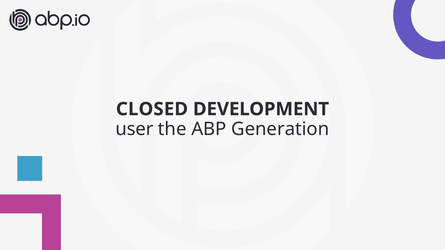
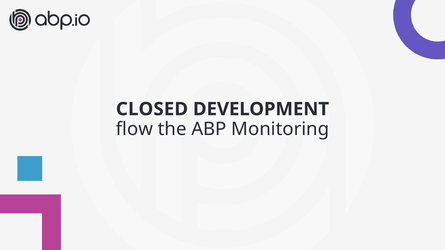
user: user -> flow (134, 129)
Generation: Generation -> Monitoring (280, 129)
